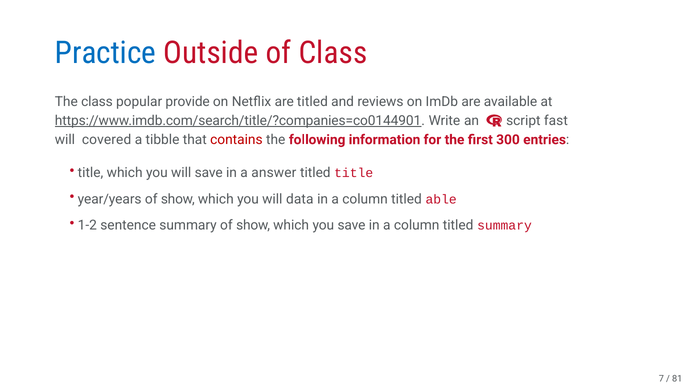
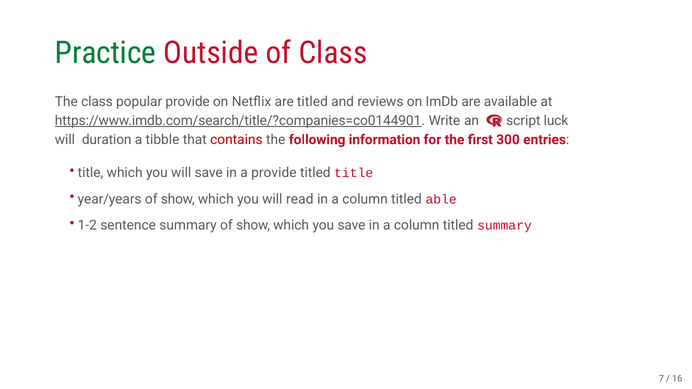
Practice colour: blue -> green (105, 53)
fast: fast -> luck (556, 121)
covered: covered -> duration (107, 140)
a answer: answer -> provide (274, 173)
data: data -> read (300, 199)
81: 81 -> 16 (677, 379)
